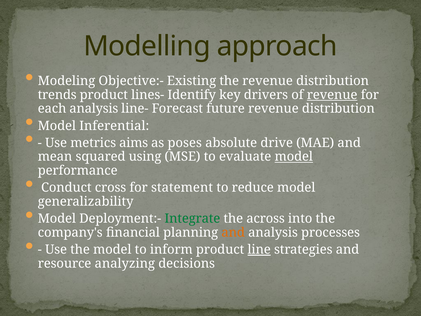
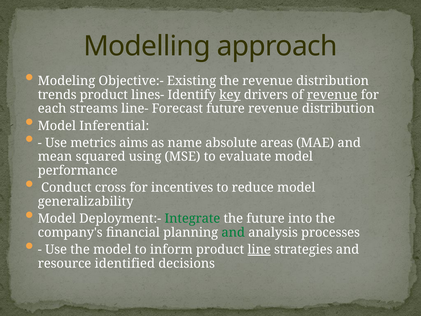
key underline: none -> present (230, 95)
each analysis: analysis -> streams (94, 109)
poses: poses -> name (185, 143)
drive: drive -> areas (277, 143)
model underline: present -> none (294, 157)
statement: statement -> incentives (182, 188)
the across: across -> future (266, 218)
and colour: orange -> green (233, 232)
analyzing: analyzing -> identified (125, 263)
